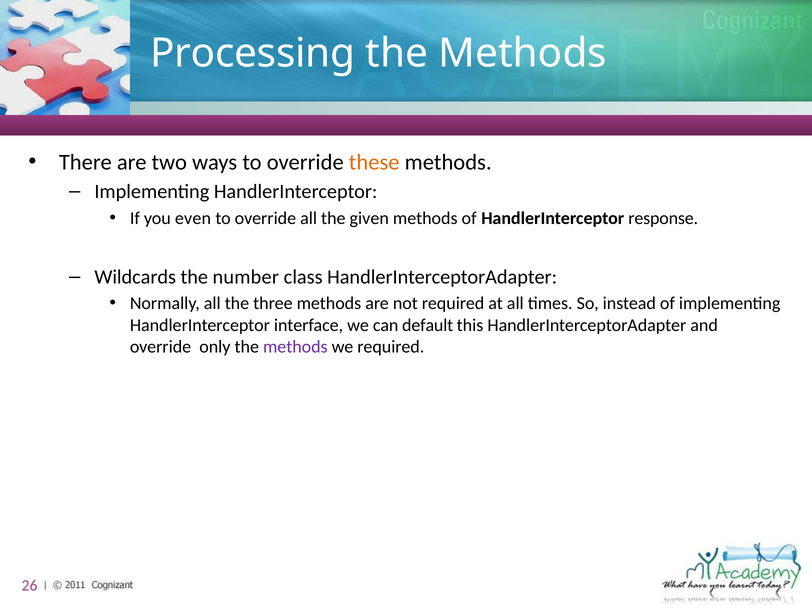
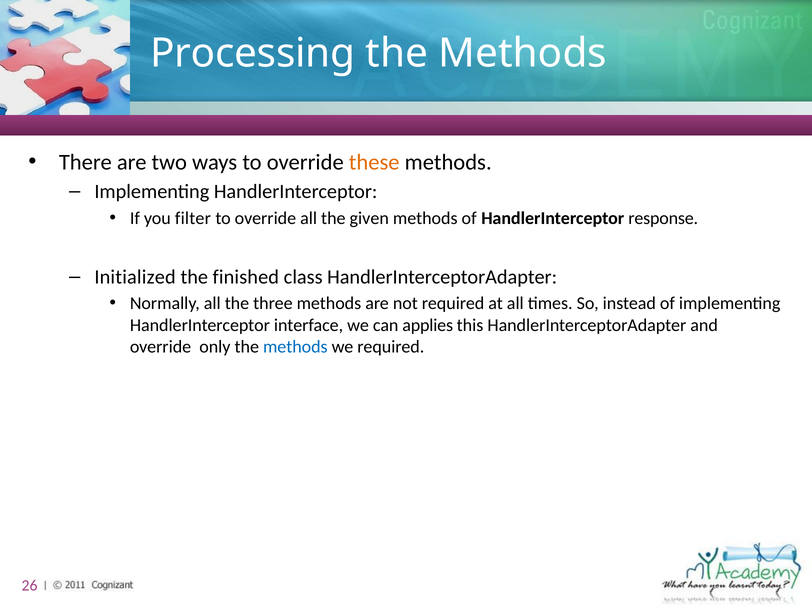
even: even -> filter (193, 218)
Wildcards: Wildcards -> Initialized (135, 277)
number: number -> finished (246, 277)
default: default -> applies (428, 325)
methods colour: purple -> blue (295, 347)
